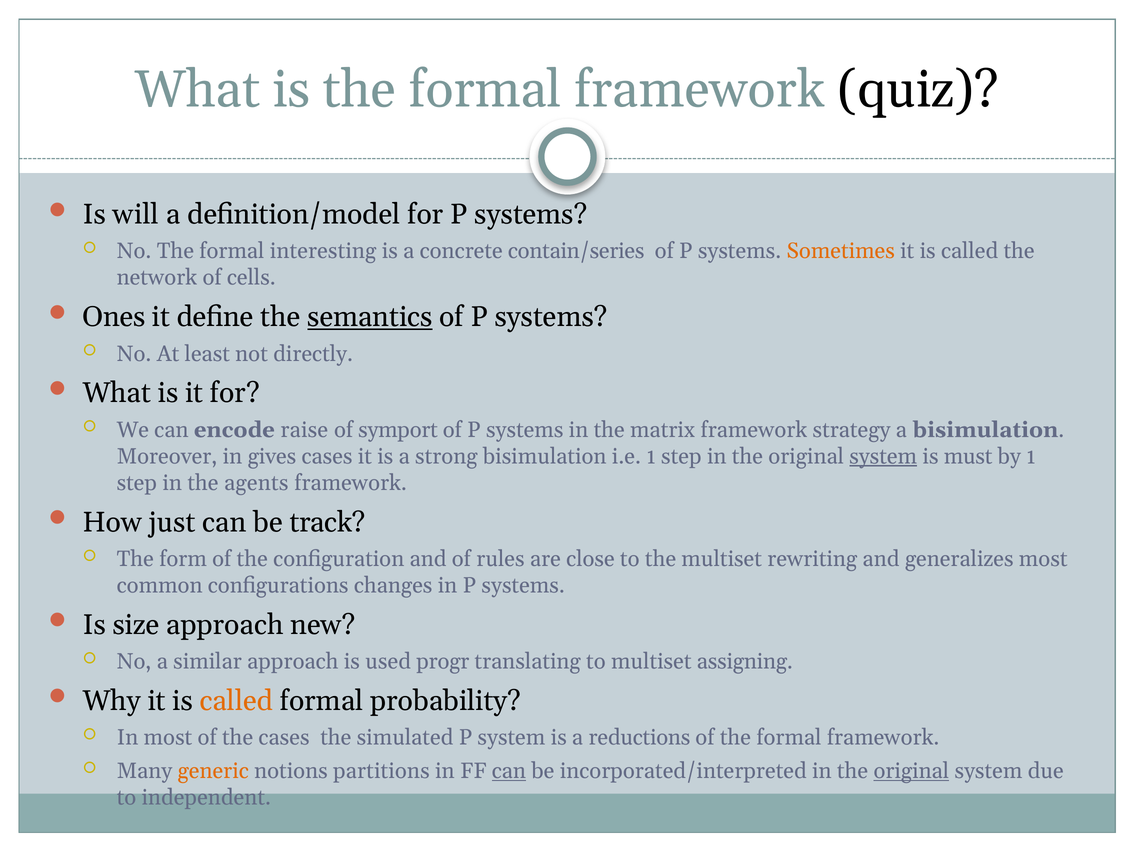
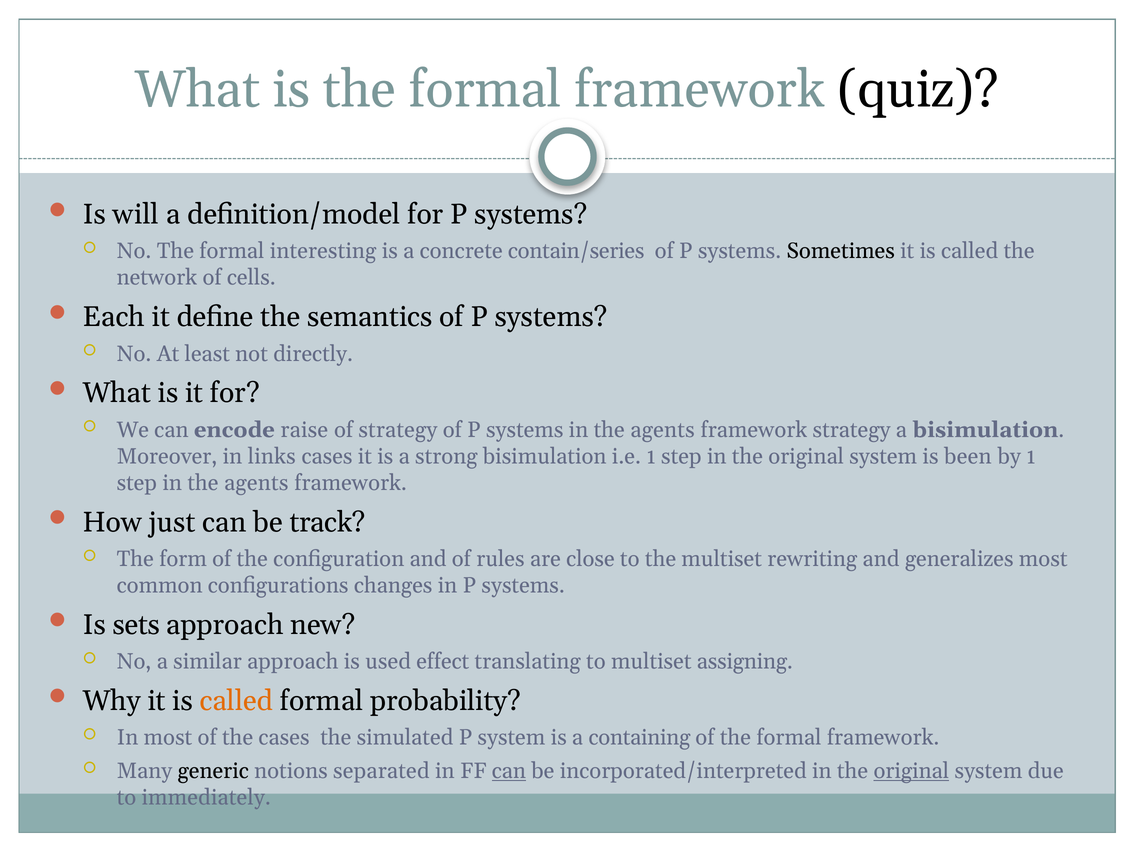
Sometimes colour: orange -> black (841, 251)
Ones: Ones -> Each (114, 317)
semantics underline: present -> none (370, 317)
of symport: symport -> strategy (398, 429)
systems in the matrix: matrix -> agents (663, 429)
gives: gives -> links (272, 456)
system underline: present -> none (883, 456)
must: must -> been (968, 456)
size: size -> sets (136, 624)
progr: progr -> effect (443, 661)
reductions: reductions -> containing (639, 737)
generic colour: orange -> black (213, 770)
partitions: partitions -> separated (381, 770)
independent: independent -> immediately (206, 797)
